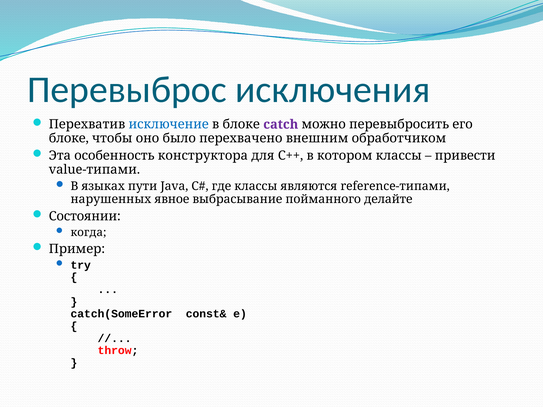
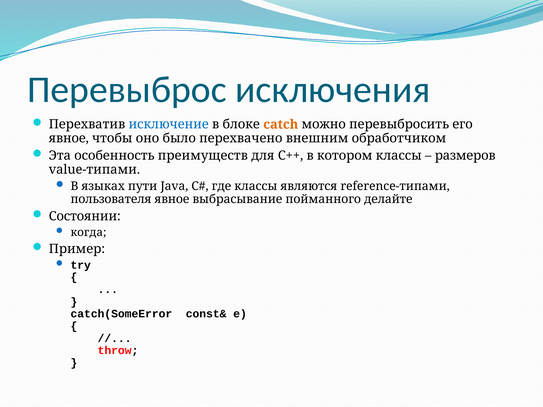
catch colour: purple -> orange (281, 124)
блоке: блоке -> явное (69, 138)
конструктора: конструктора -> преимуществ (203, 156)
привести: привести -> размеров (465, 156)
нарушенных: нарушенных -> пользователя (111, 199)
